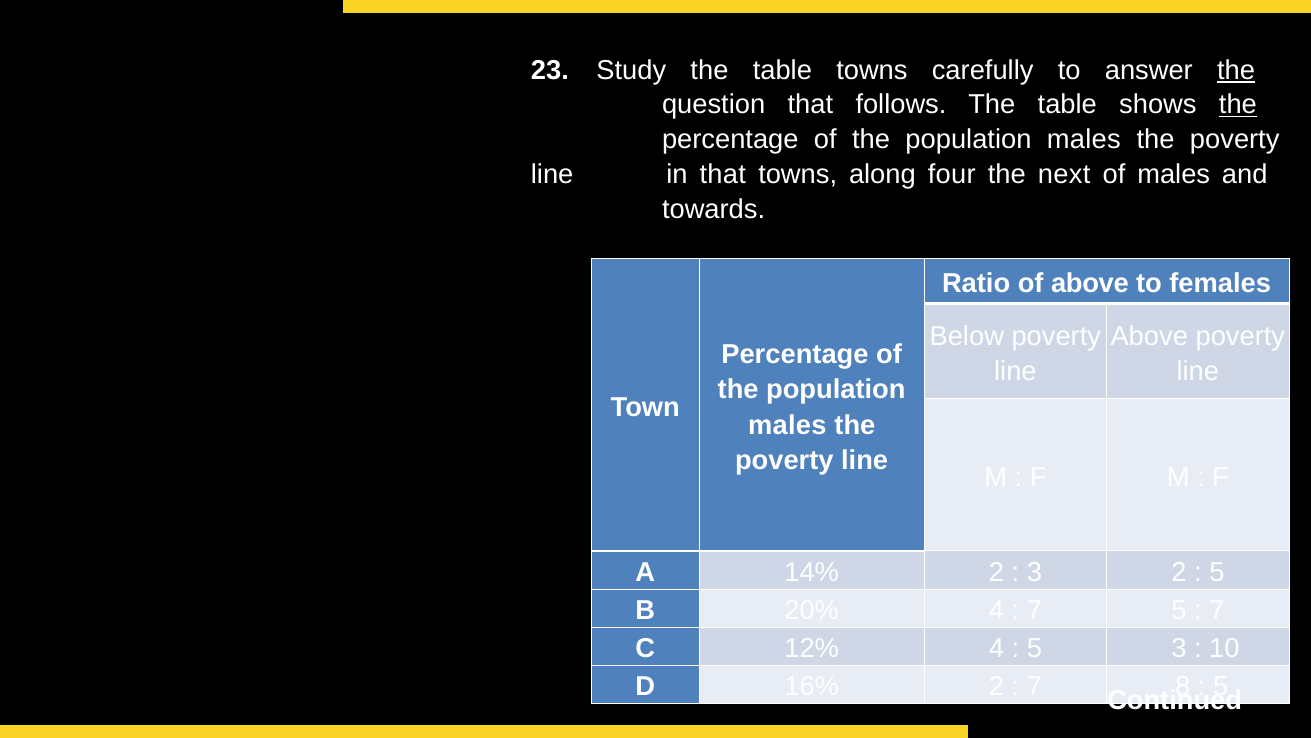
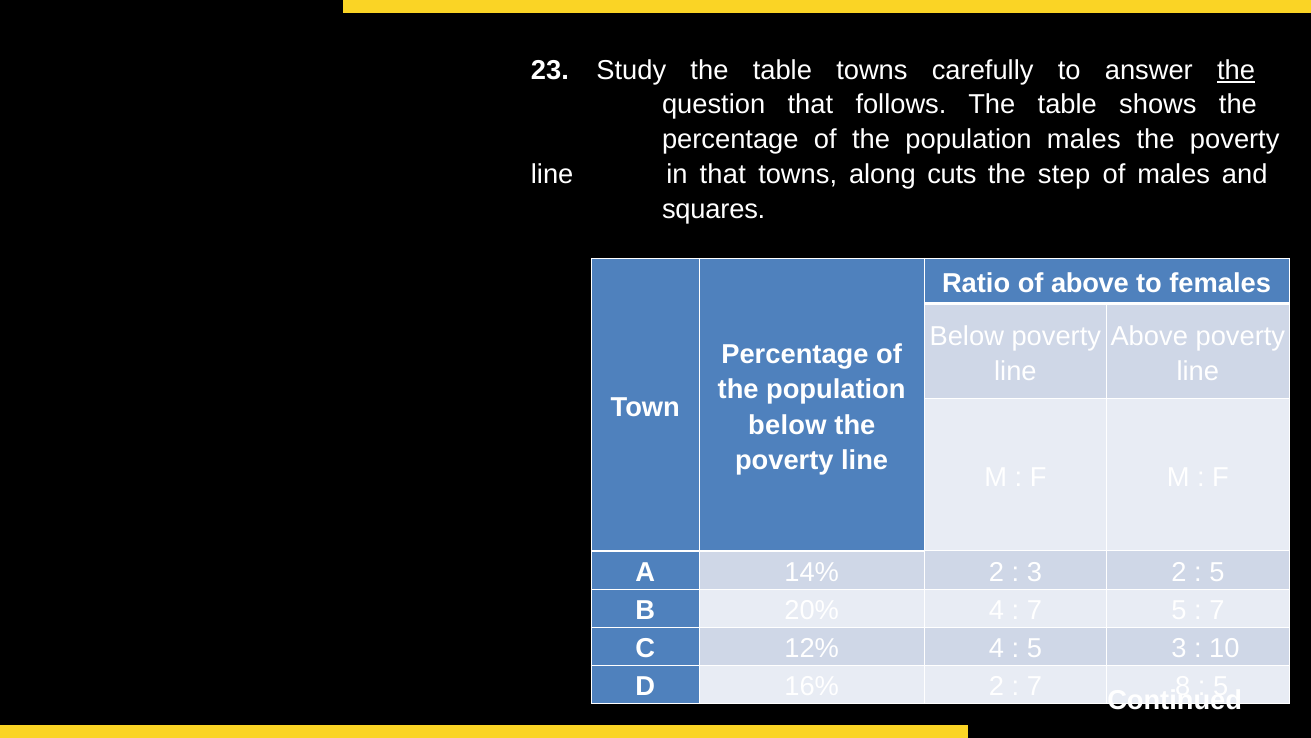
the underline: present -> none (1238, 105)
four: four -> cuts (952, 174)
next: next -> step (1064, 174)
towards: towards -> squares (714, 209)
males: males -> below (787, 425)
